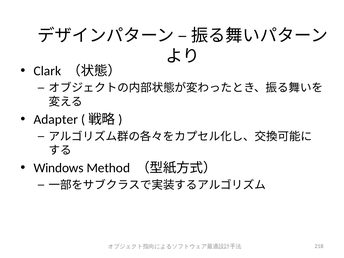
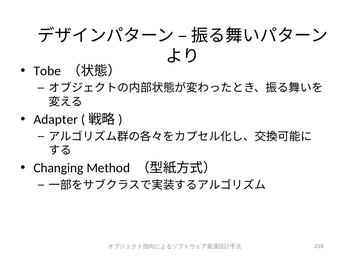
Clark: Clark -> Tobe (47, 71)
Windows: Windows -> Changing (59, 168)
